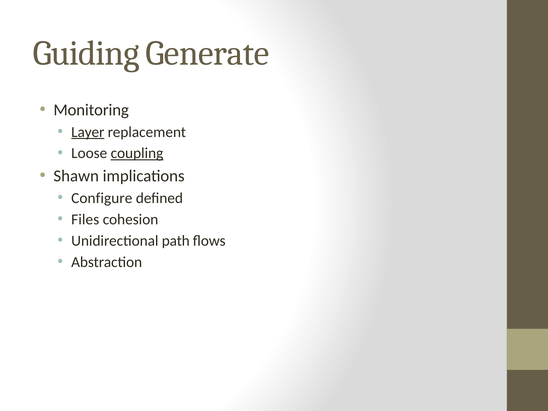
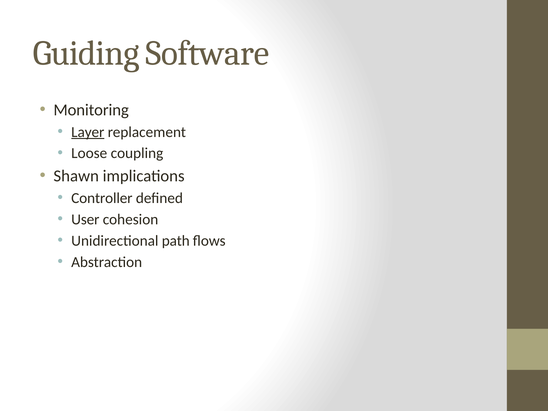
Generate: Generate -> Software (207, 53)
coupling underline: present -> none (137, 153)
Configure: Configure -> Controller (102, 198)
Files: Files -> User (85, 219)
